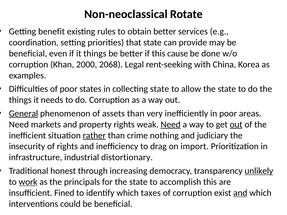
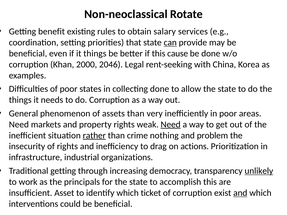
obtain better: better -> salary (165, 31)
can underline: none -> present (170, 42)
2068: 2068 -> 2046 (111, 64)
collecting state: state -> done (160, 89)
General underline: present -> none (23, 114)
out underline: present -> none (236, 125)
judiciary: judiciary -> problem (212, 136)
import: import -> actions (195, 147)
distortionary: distortionary -> organizations (127, 158)
Traditional honest: honest -> getting (63, 171)
work underline: present -> none (28, 182)
Fined: Fined -> Asset (64, 193)
taxes: taxes -> ticket (151, 193)
